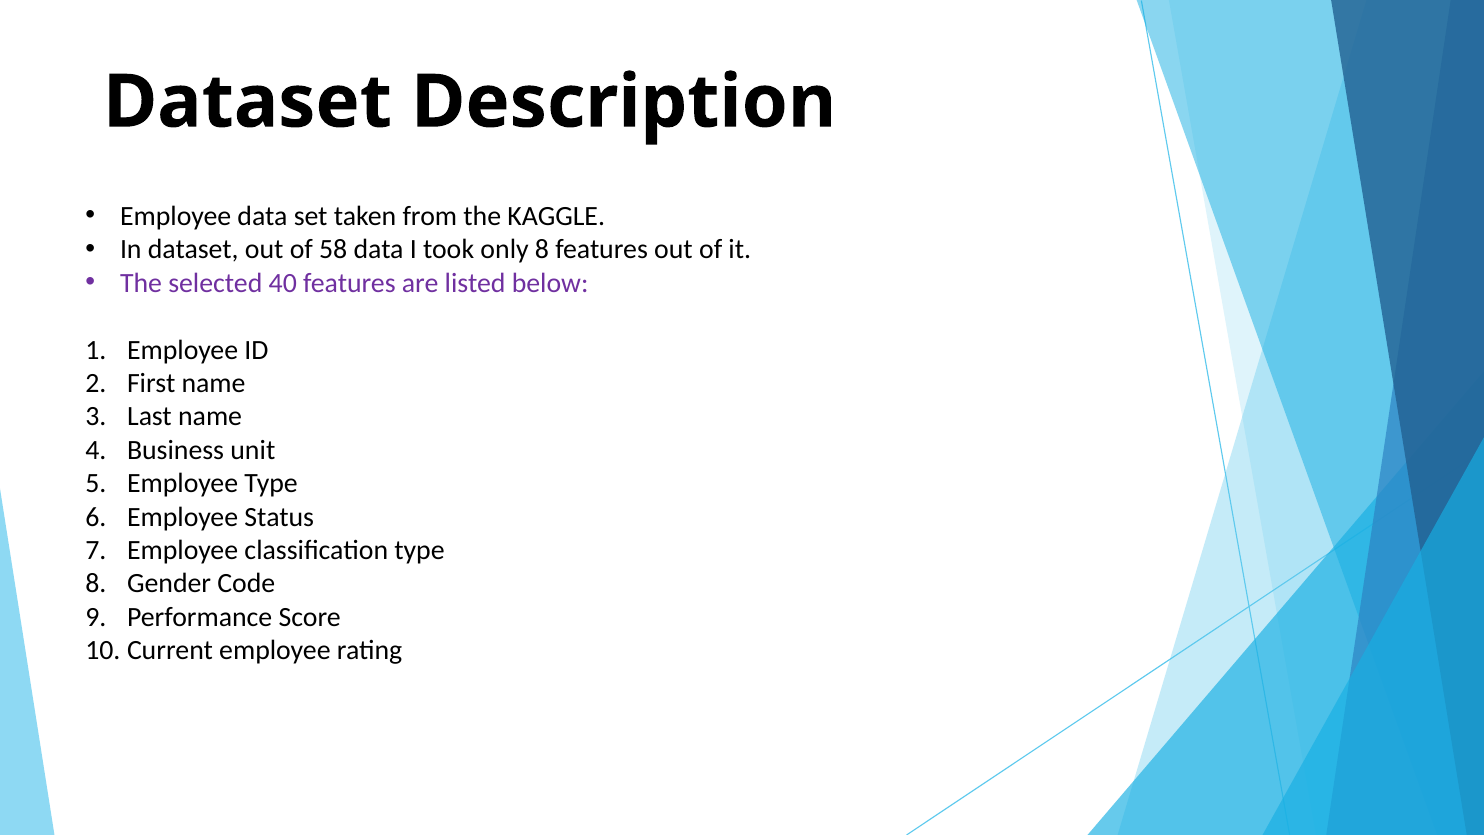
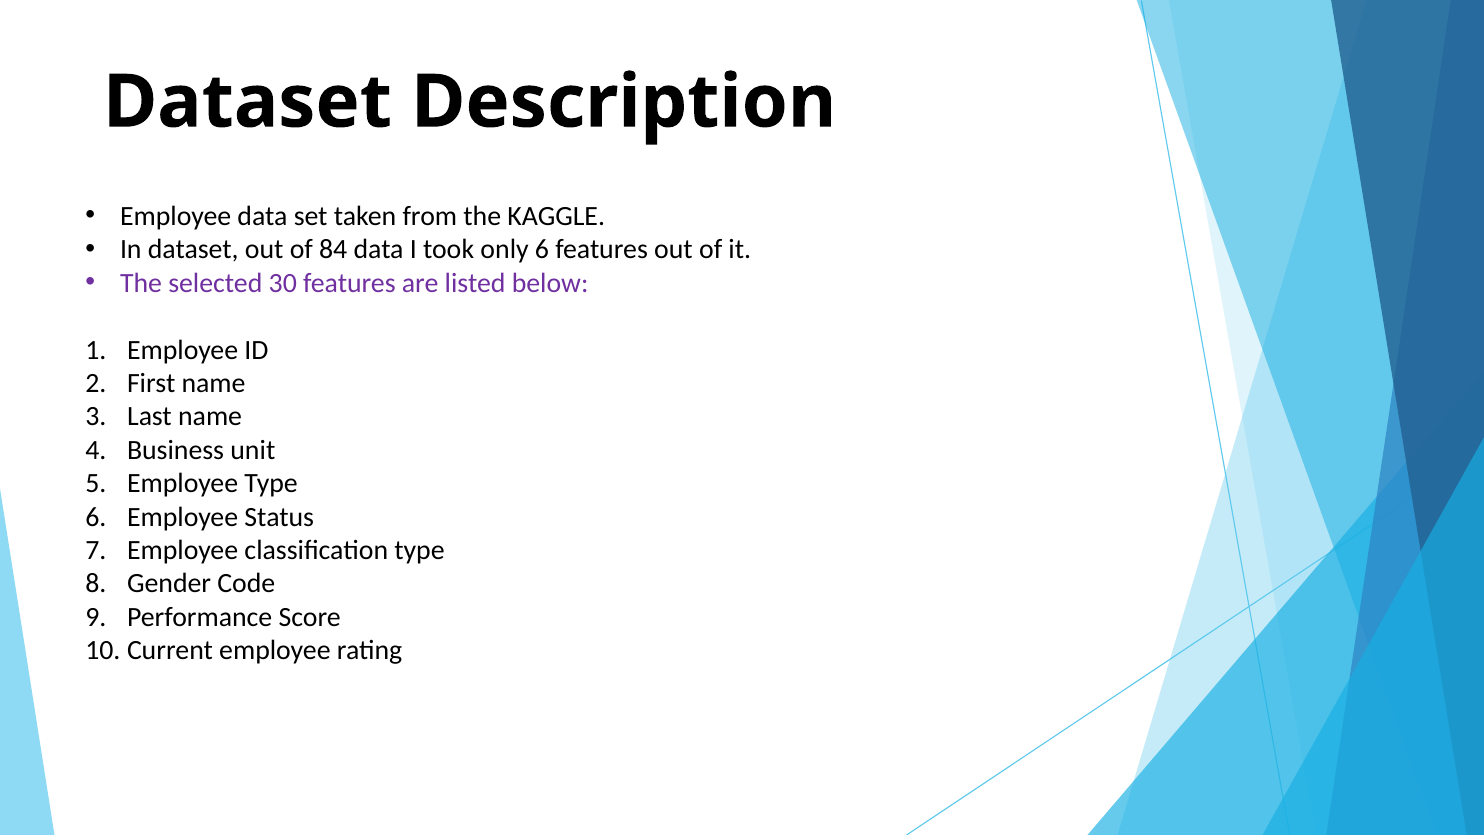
58: 58 -> 84 (333, 250)
only 8: 8 -> 6 (542, 250)
40: 40 -> 30 (283, 283)
